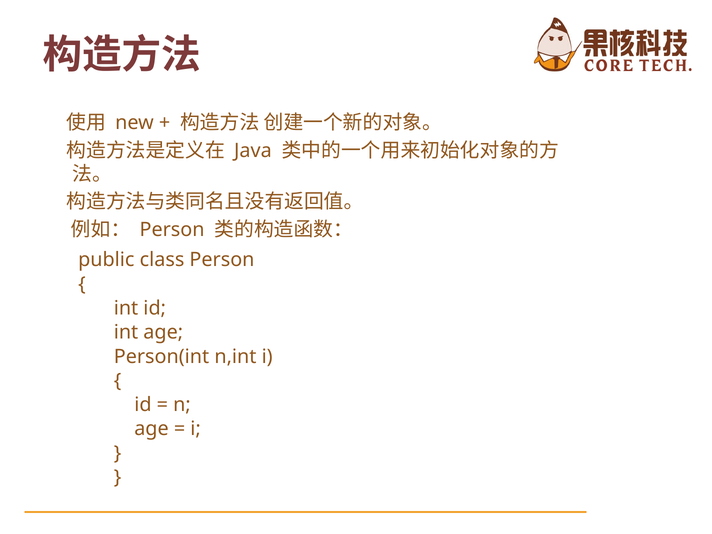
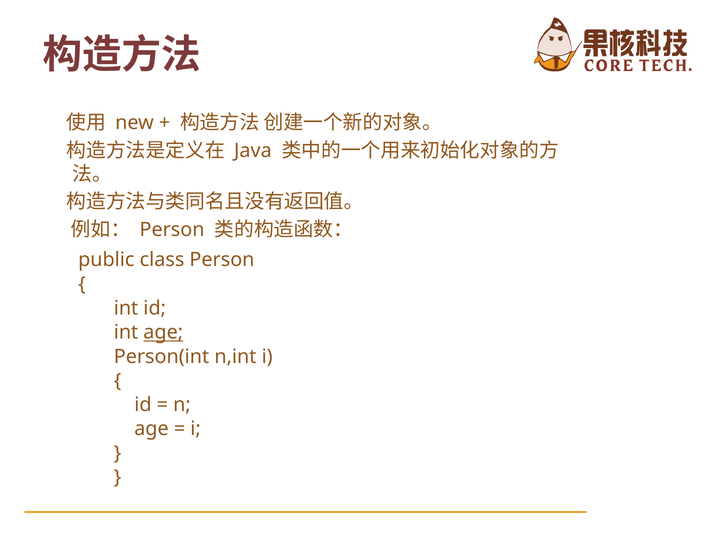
age underline: none -> present (163, 332)
